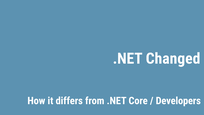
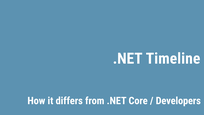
Changed: Changed -> Timeline (173, 58)
